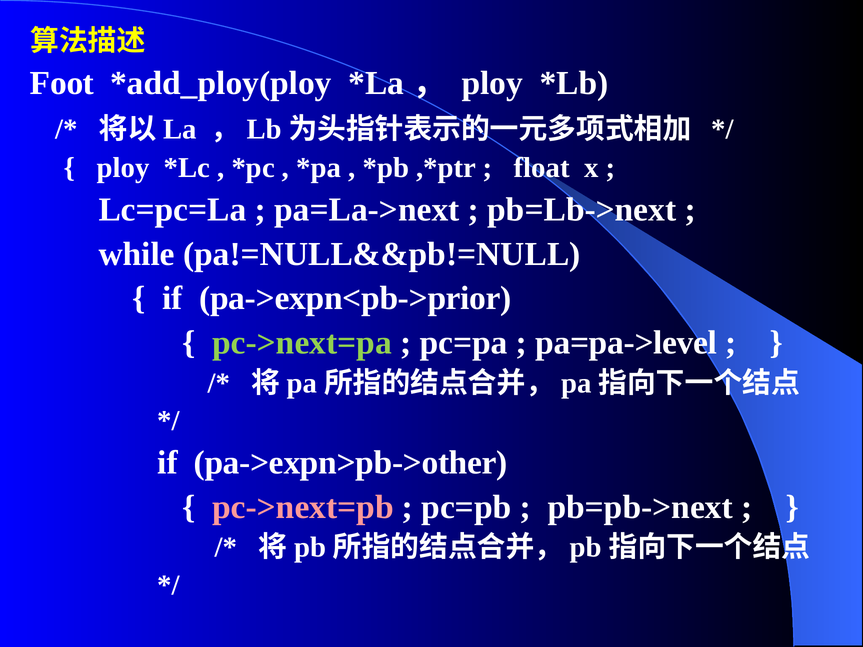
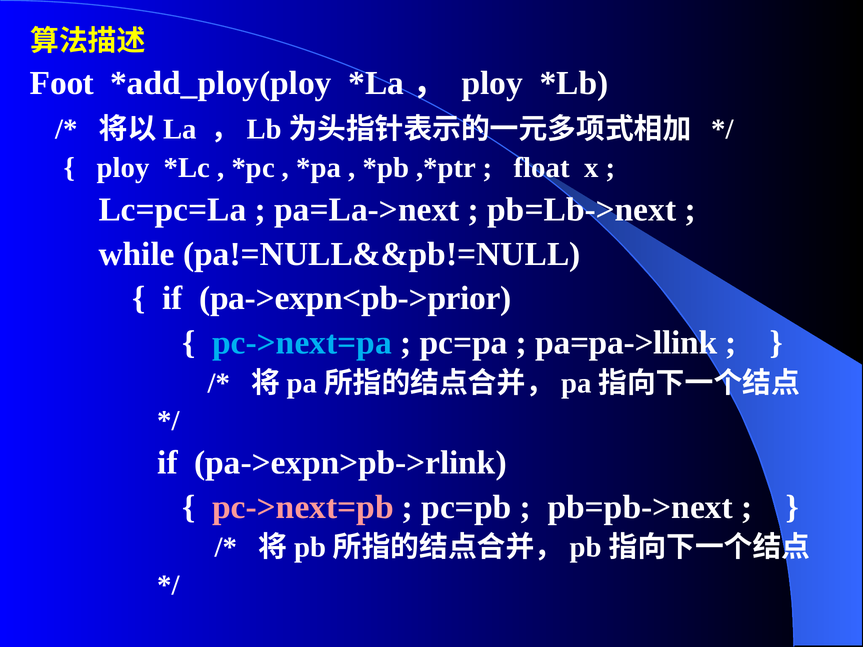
pc->next=pa colour: light green -> light blue (302, 343)
pa=pa->level: pa=pa->level -> pa=pa->llink (626, 343)
pa->expn>pb->other: pa->expn>pb->other -> pa->expn>pb->rlink (351, 463)
